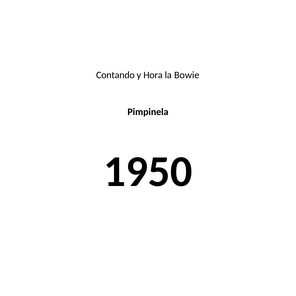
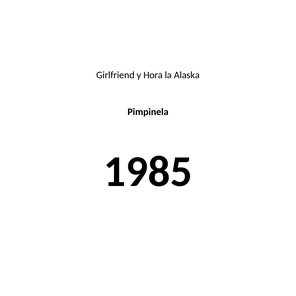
Contando: Contando -> Girlfriend (115, 75)
Bowie: Bowie -> Alaska (187, 75)
1950: 1950 -> 1985 (148, 172)
